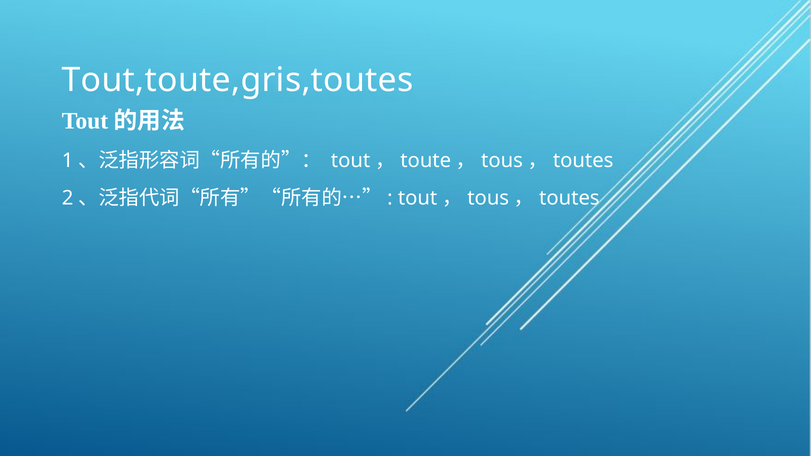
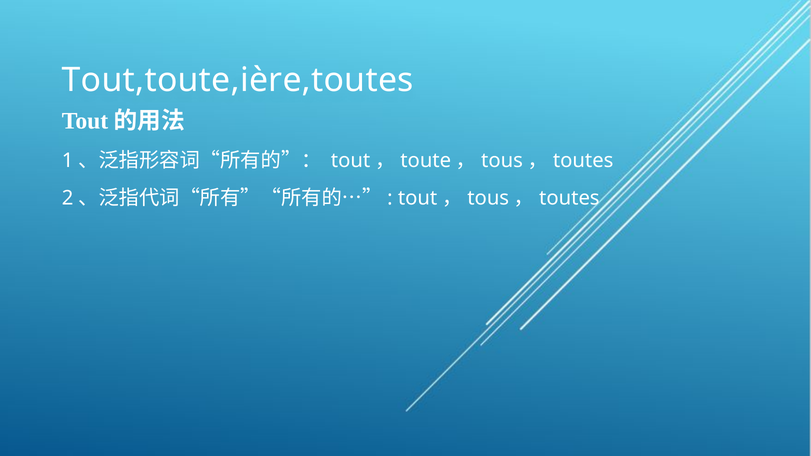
Tout,toute,gris,toutes: Tout,toute,gris,toutes -> Tout,toute,ière,toutes (238, 80)
